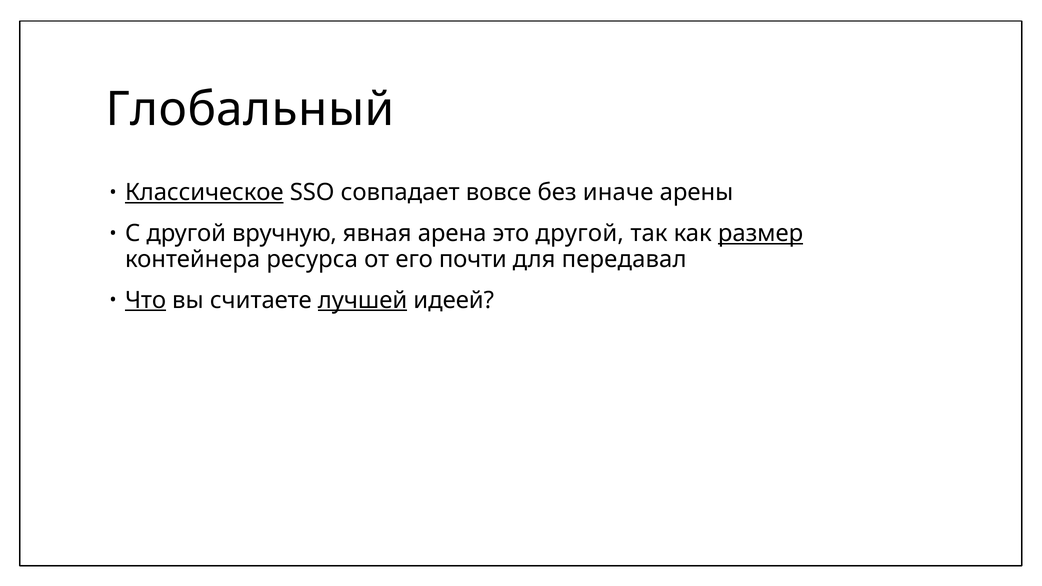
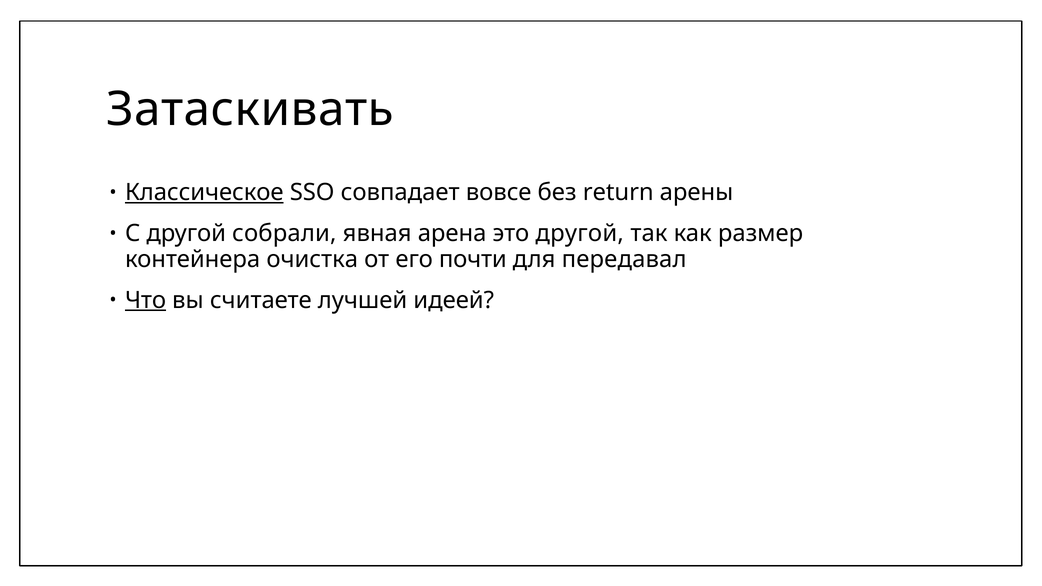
Глобальный: Глобальный -> Затаскивать (250, 110)
иначе: иначе -> return (618, 192)
вручную: вручную -> собрали (284, 233)
размер underline: present -> none (761, 233)
ресурса: ресурса -> очистка (312, 259)
лучшей underline: present -> none (363, 300)
